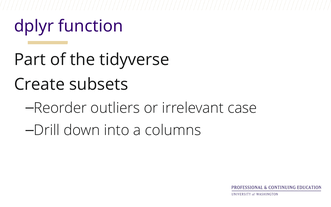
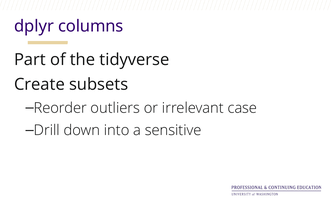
function: function -> columns (91, 26)
columns: columns -> sensitive (173, 130)
